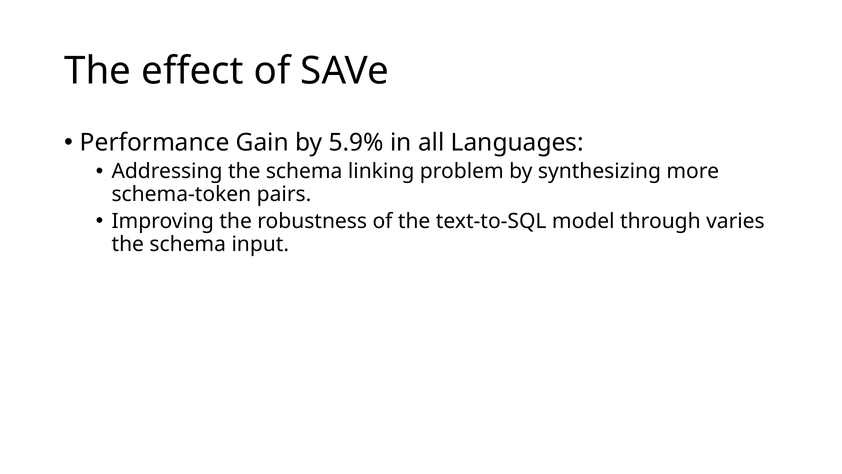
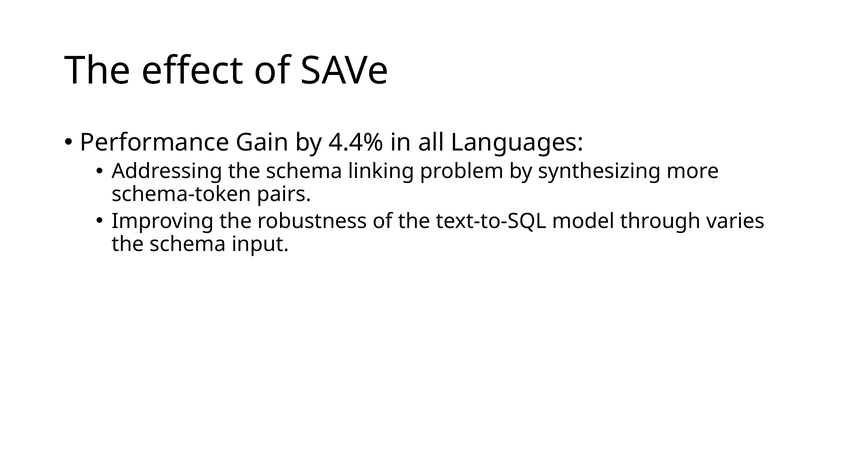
5.9%: 5.9% -> 4.4% (356, 142)
